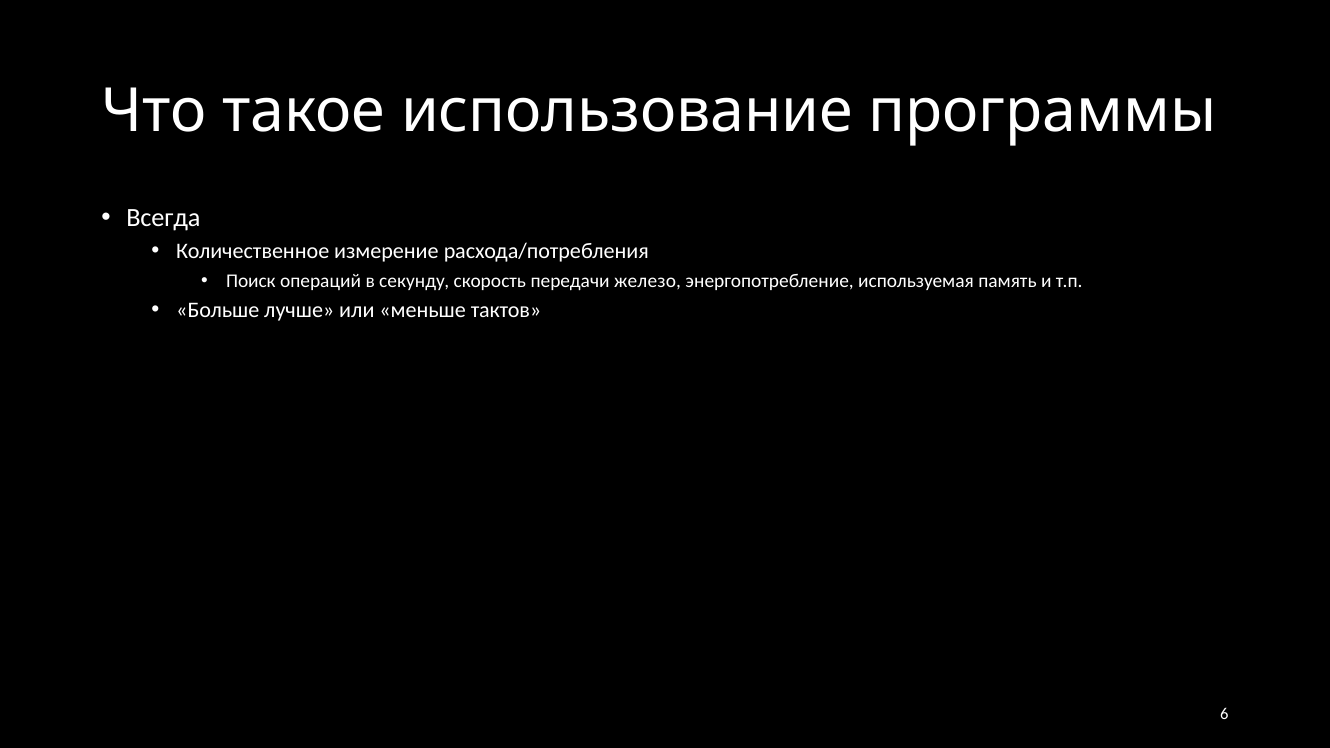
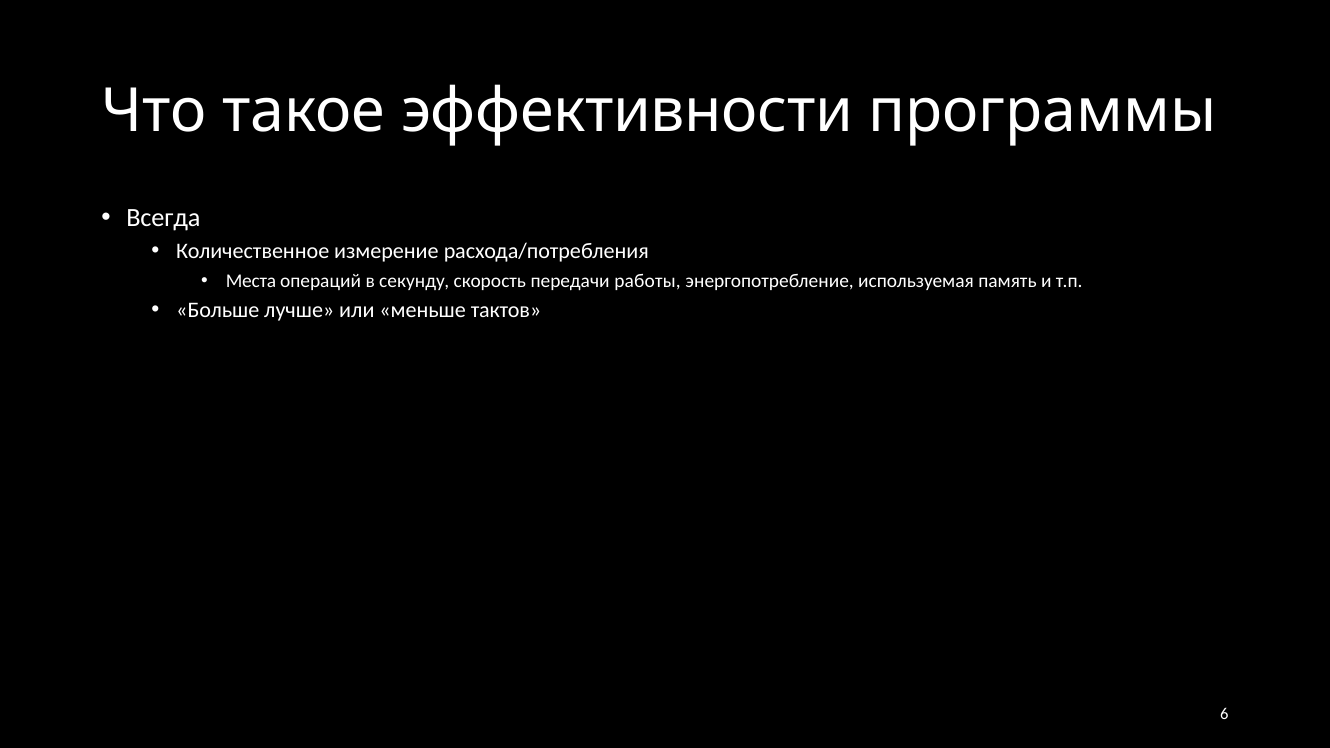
такое использование: использование -> эффективности (627, 112)
Поиск: Поиск -> Места (251, 281)
железо: железо -> работы (648, 281)
